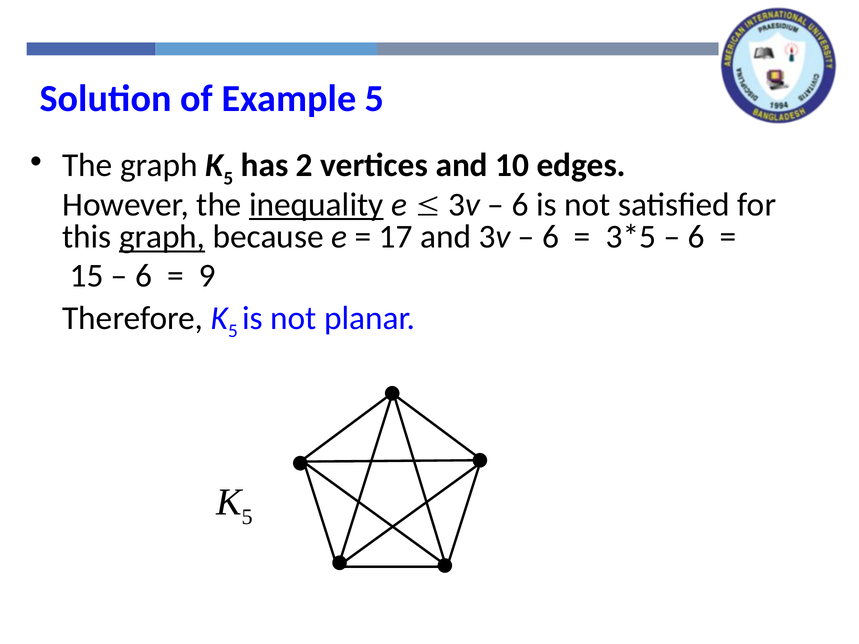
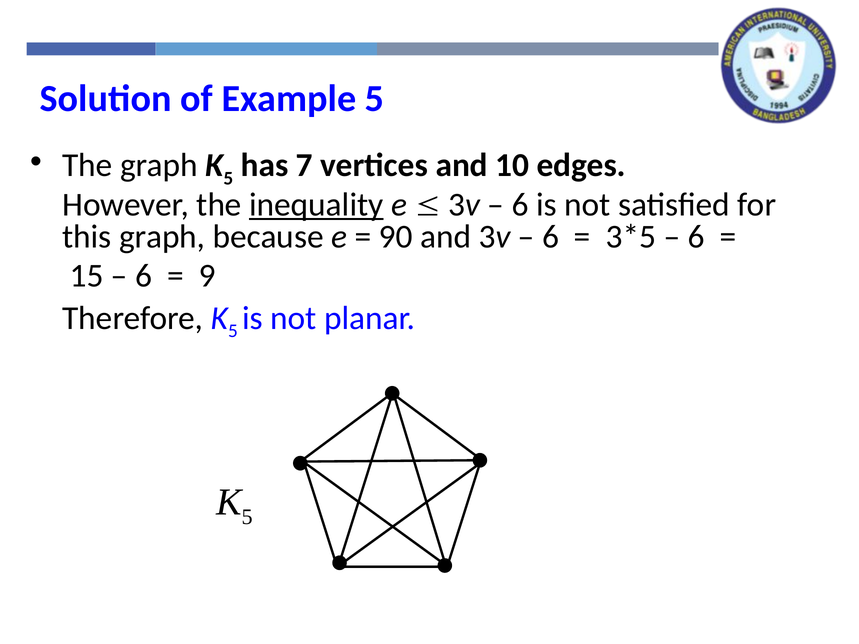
2: 2 -> 7 (304, 165)
graph underline: present -> none (162, 237)
17: 17 -> 90 (396, 237)
